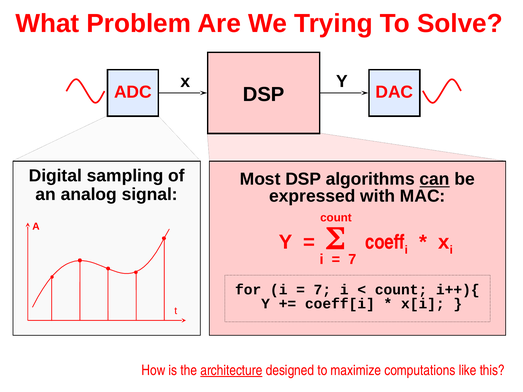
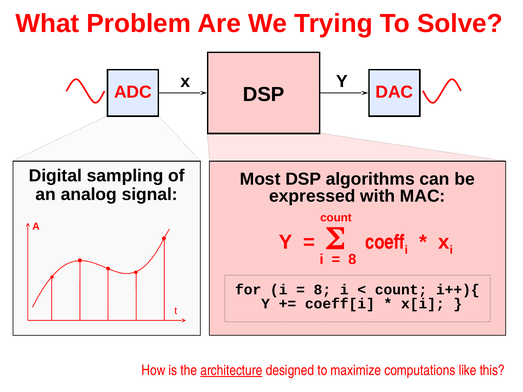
can underline: present -> none (435, 179)
7: 7 -> 8 (352, 259)
7: 7 -> 8 (322, 290)
